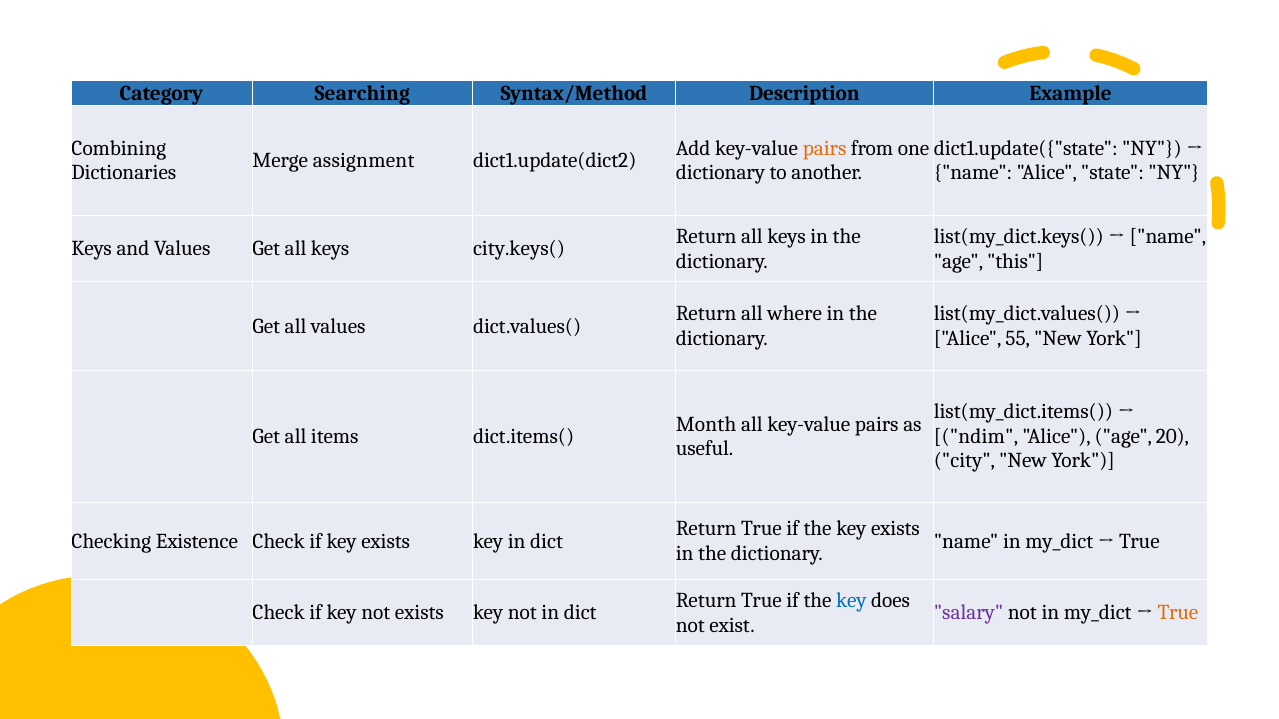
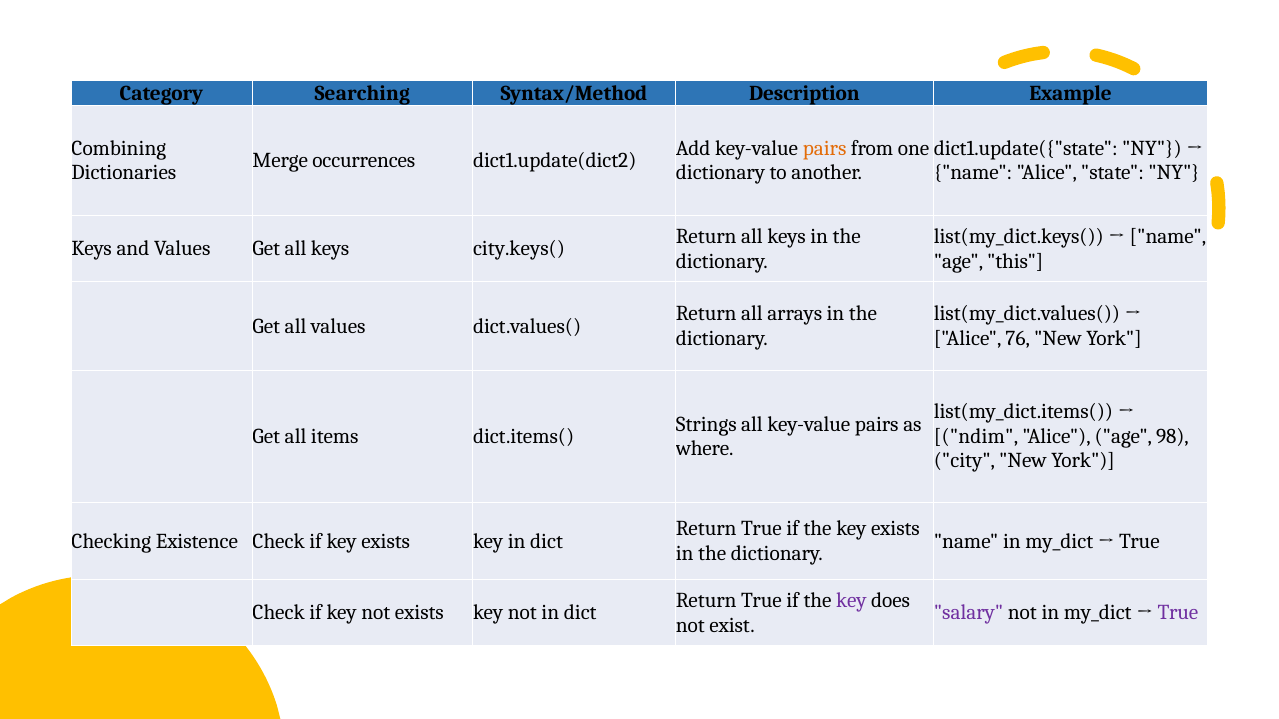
assignment: assignment -> occurrences (364, 161)
where: where -> arrays (795, 314)
55: 55 -> 76 (1018, 339)
Month: Month -> Strings (706, 424)
20: 20 -> 98 (1172, 437)
useful: useful -> where (705, 449)
key colour: blue -> purple (851, 601)
True colour: orange -> purple (1178, 613)
